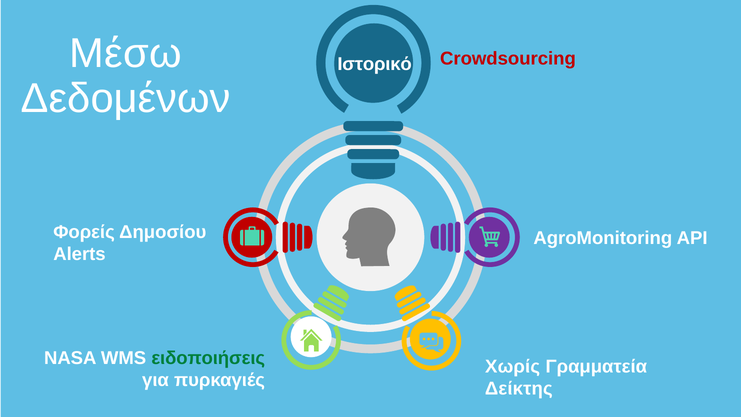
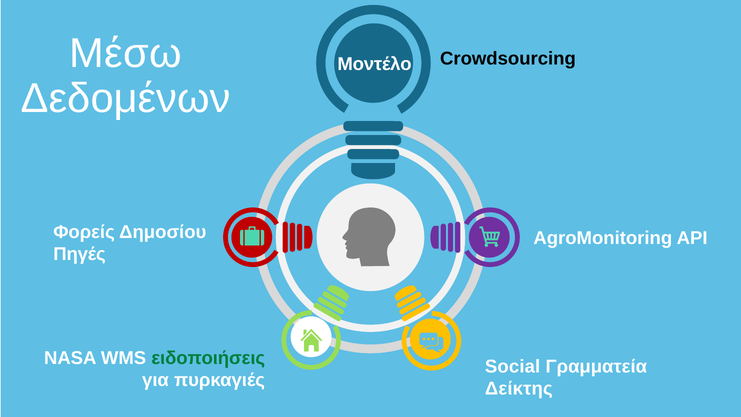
Crowdsourcing colour: red -> black (508, 59)
Ιστορικό: Ιστορικό -> Μοντέλο (375, 64)
Alerts: Alerts -> Πηγές (80, 254)
Χωρίς: Χωρίς -> Social (513, 366)
